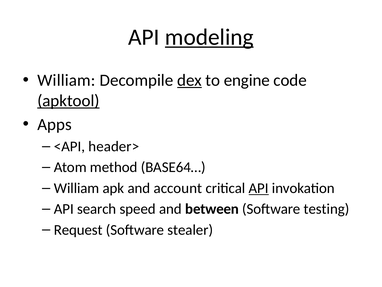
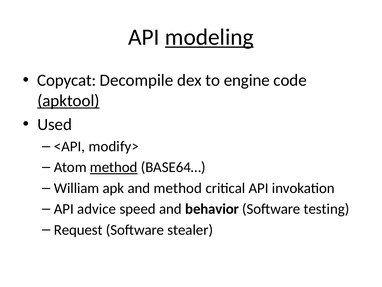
William: William -> Copycat (67, 80)
dex underline: present -> none (189, 80)
Apps: Apps -> Used (55, 124)
header>: header> -> modify> (114, 146)
method underline: none -> present (114, 167)
and account: account -> method (178, 188)
API underline: present -> none (259, 188)
search: search -> advice (97, 209)
between: between -> behavior (212, 209)
